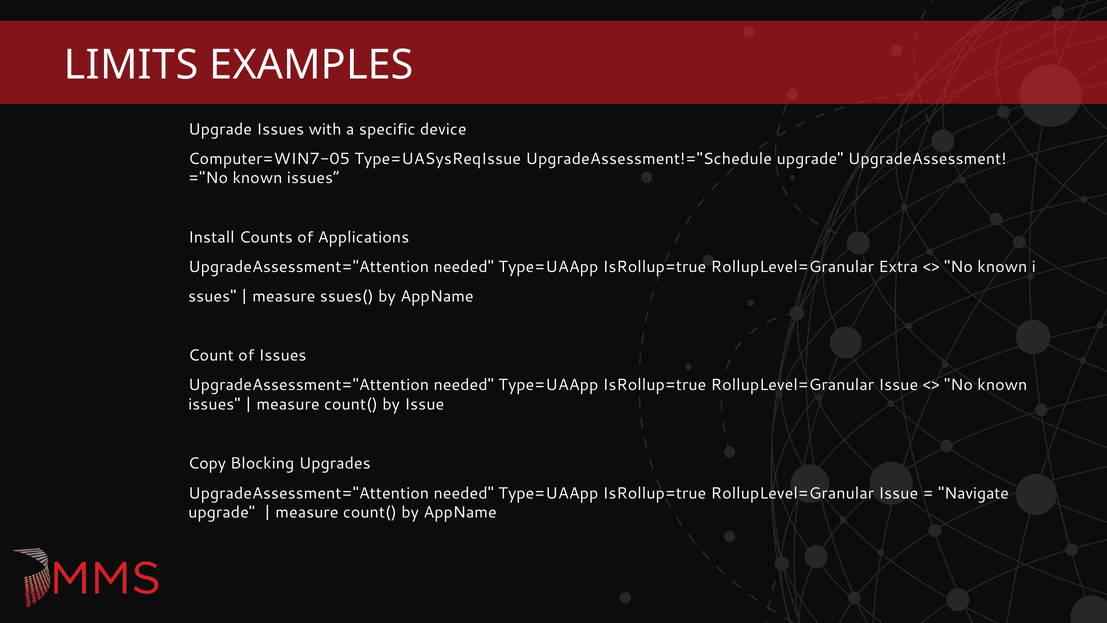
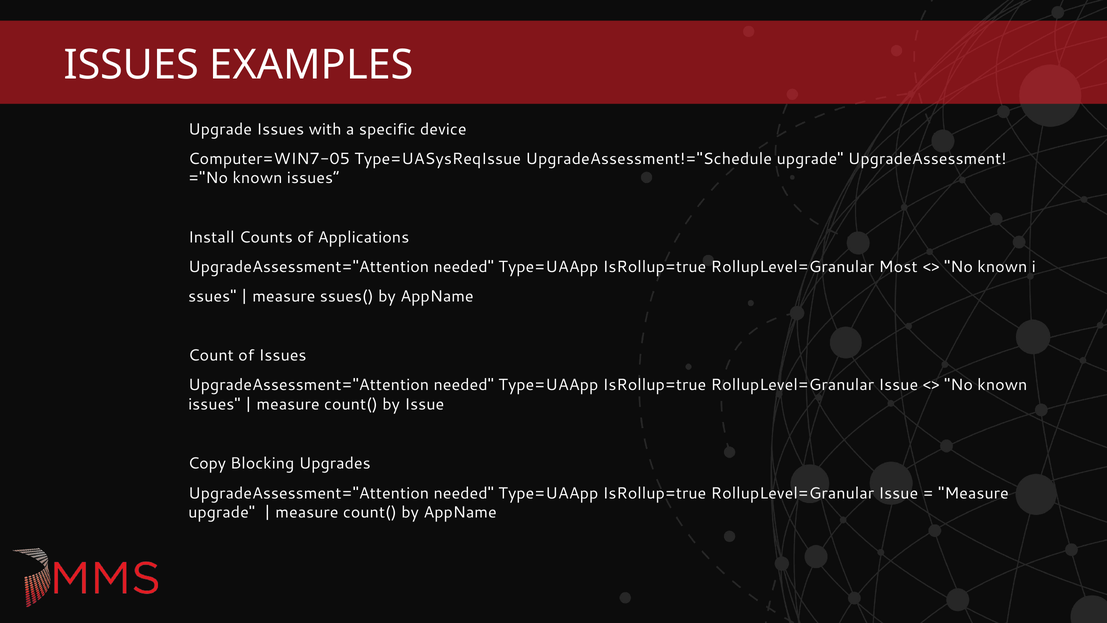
LIMITS: LIMITS -> ISSUES (131, 65)
Extra: Extra -> Most (898, 267)
Navigate: Navigate -> Measure (973, 493)
